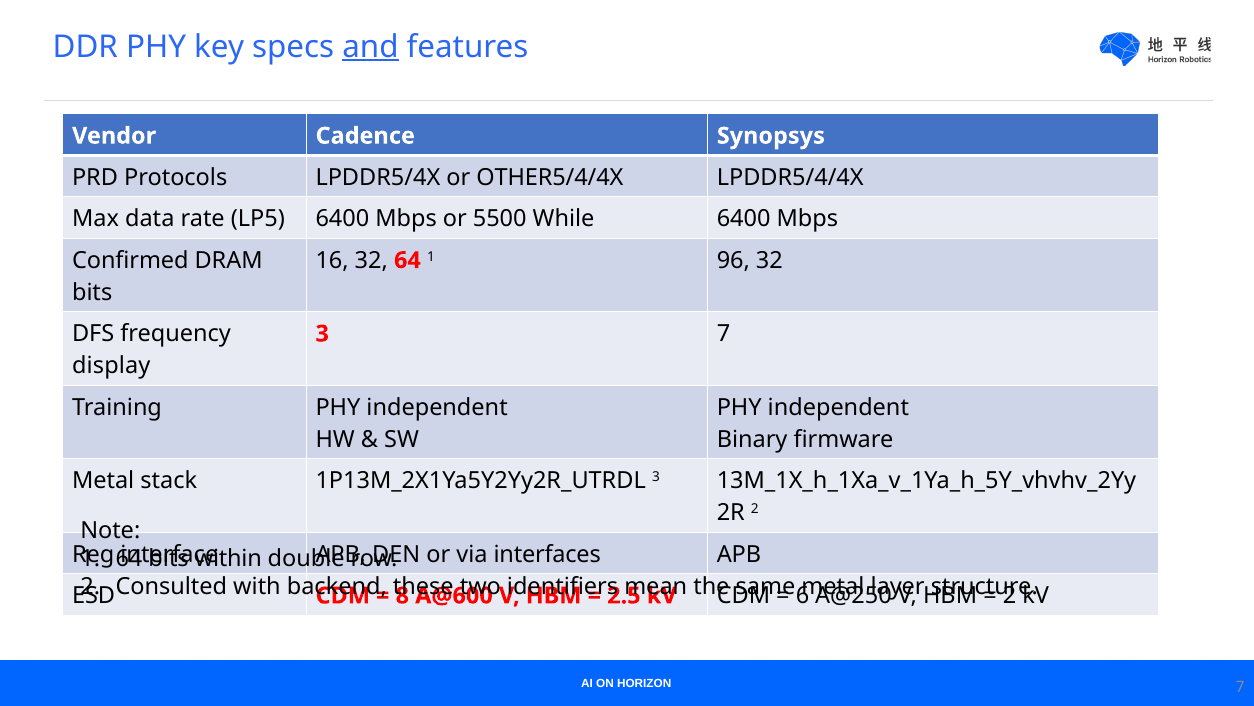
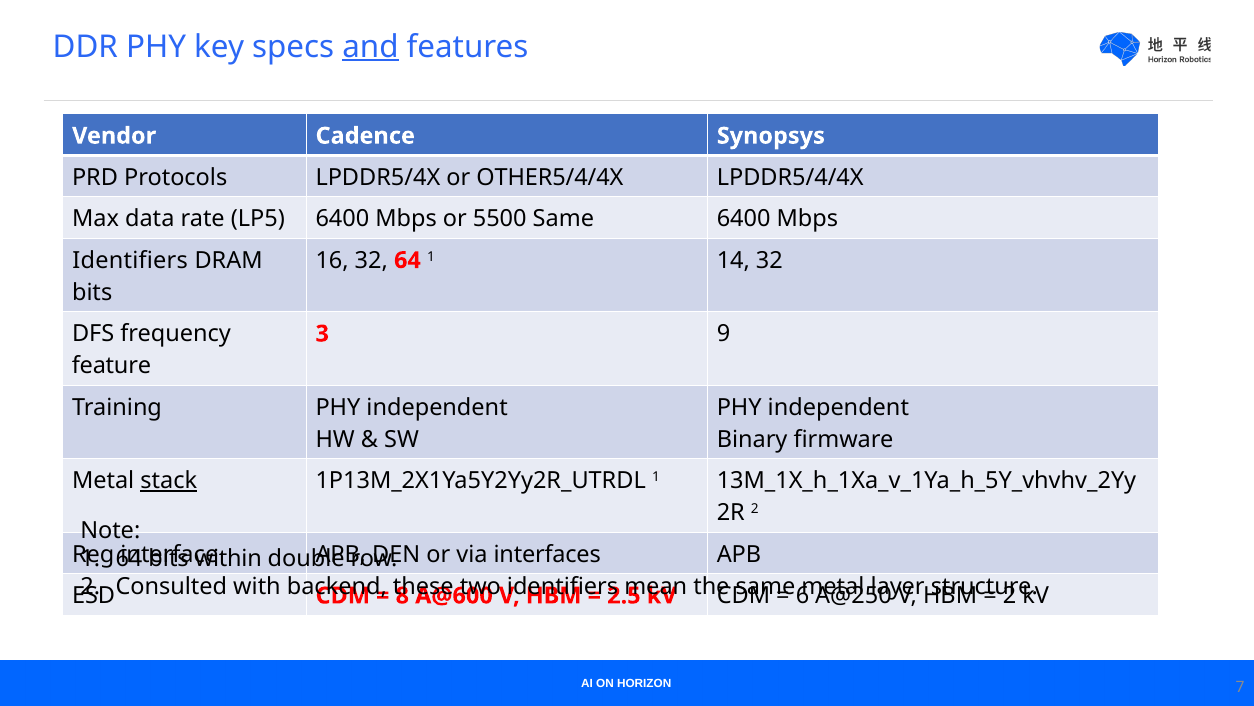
5500 While: While -> Same (563, 219)
Confirmed: Confirmed -> Identifiers (130, 260)
96: 96 -> 14 (733, 260)
3 7: 7 -> 9 (724, 333)
display: display -> feature (111, 365)
stack underline: none -> present (169, 480)
3: 3 -> 1 (656, 477)
